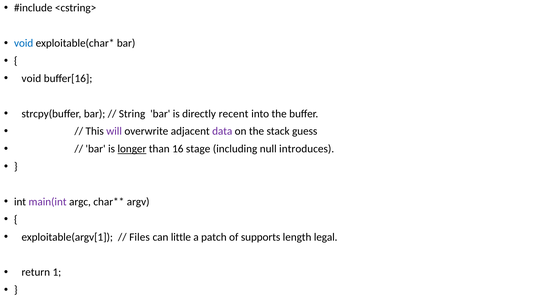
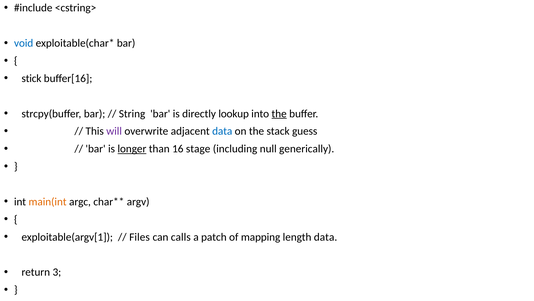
void: void -> stick (31, 78)
recent: recent -> lookup (234, 113)
the underline: none -> present (279, 113)
data colour: purple -> blue (222, 131)
introduces: introduces -> generically (307, 149)
main(int colour: purple -> orange (48, 201)
little: little -> calls (181, 236)
supports: supports -> mapping (261, 236)
length legal: legal -> data (326, 236)
1: 1 -> 3 (57, 272)
